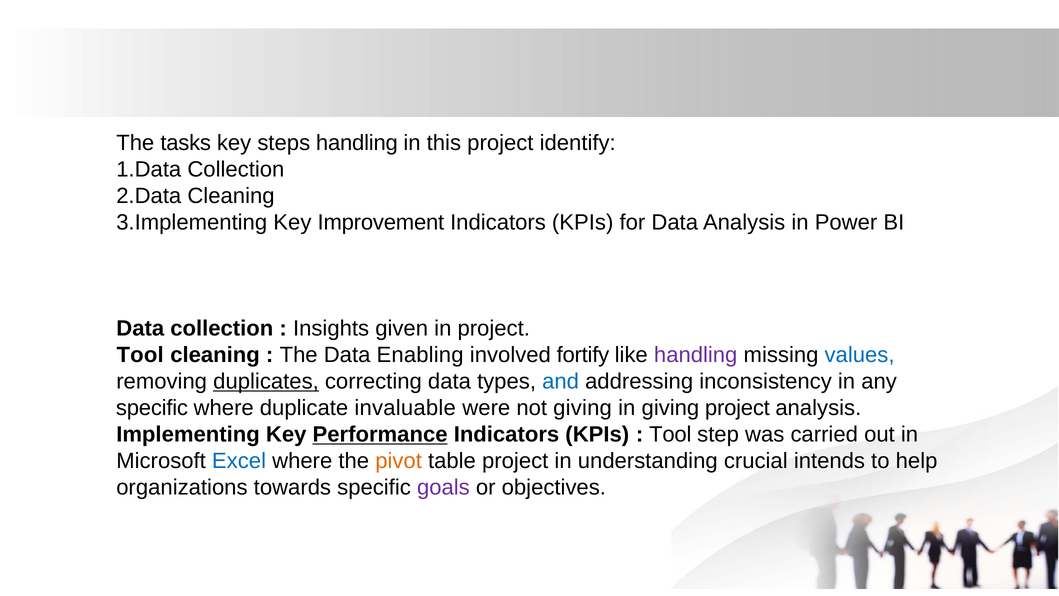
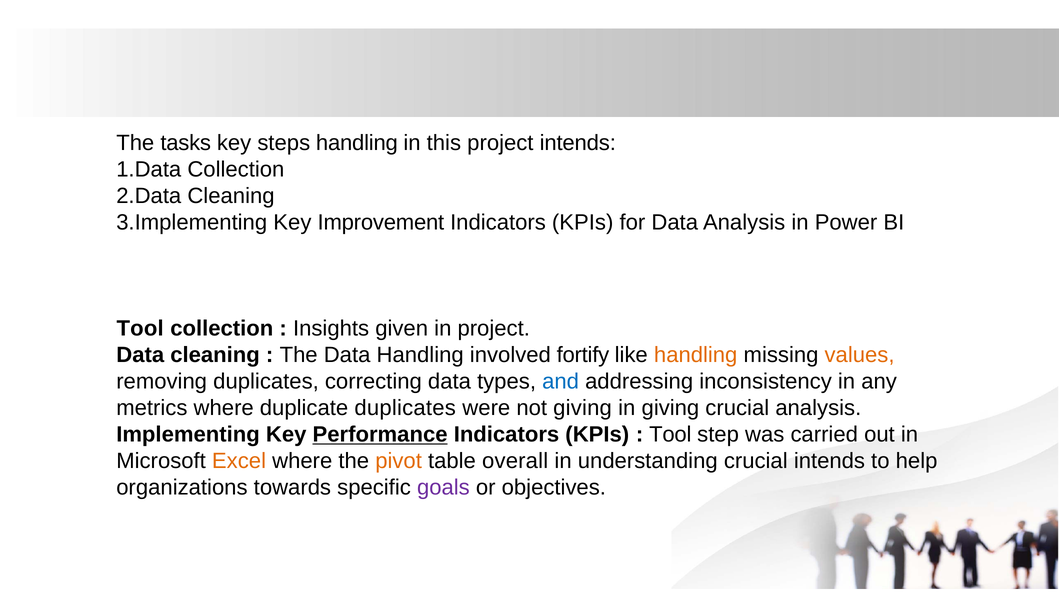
project identify: identify -> intends (578, 143)
Data: Data -> Tool (140, 328)
Tool: Tool -> Data (140, 355)
Data Enabling: Enabling -> Handling (420, 355)
handling colour: purple -> orange (696, 355)
values colour: blue -> orange (860, 355)
duplicates underline: present -> none (266, 381)
specific: specific -> metrics (152, 408)
duplicate invaluable: invaluable -> duplicates (405, 408)
giving project: project -> crucial (737, 408)
Excel colour: blue -> orange (239, 461)
table project: project -> overall (515, 461)
